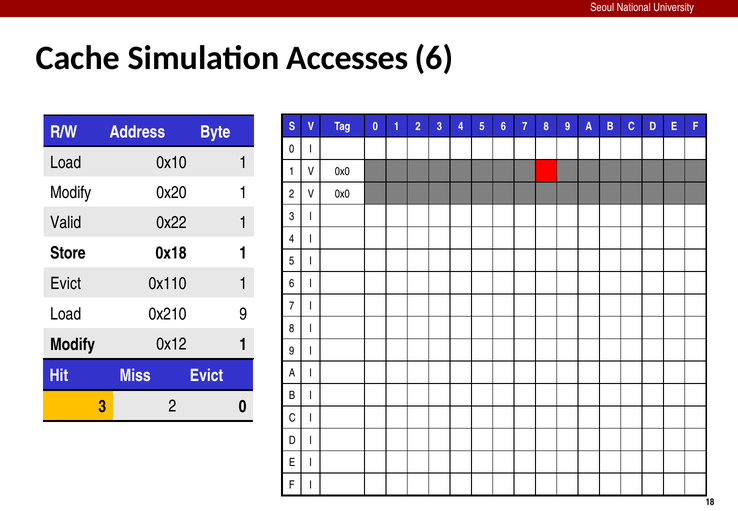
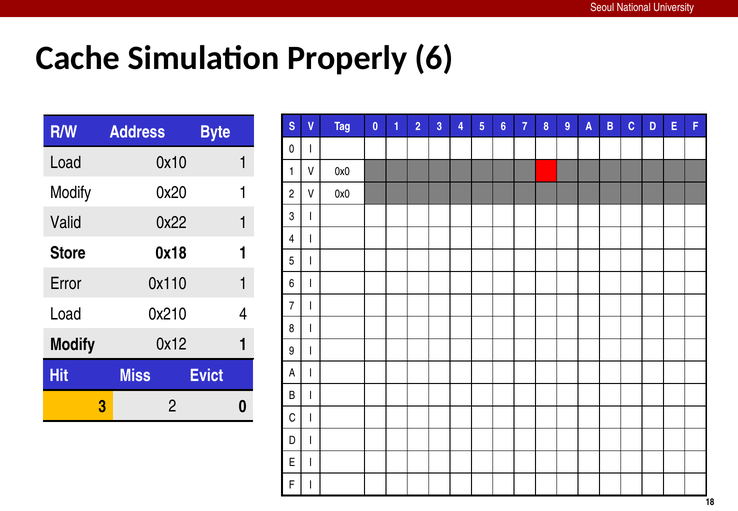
Accesses: Accesses -> Properly (347, 58)
Evict: Evict -> Error (66, 284)
0x210 9: 9 -> 4 (243, 314)
